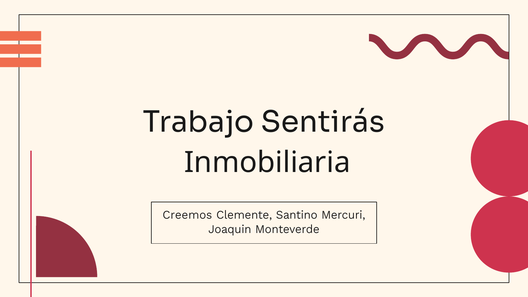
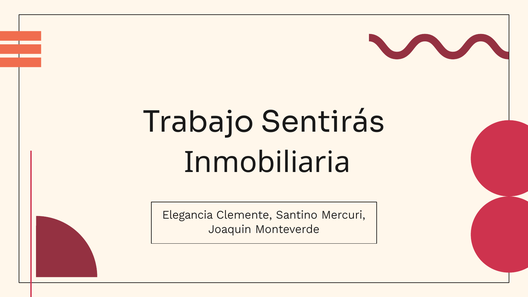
Creemos: Creemos -> Elegancia (187, 215)
